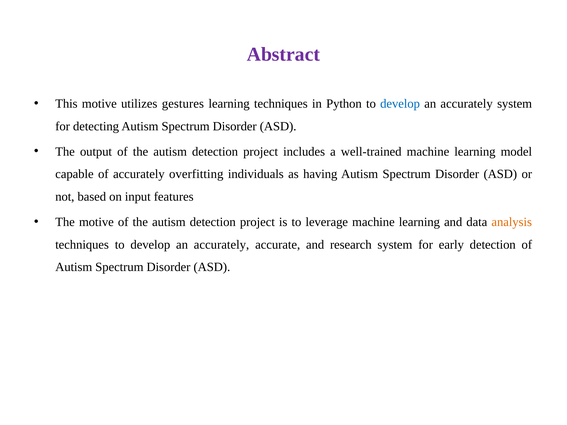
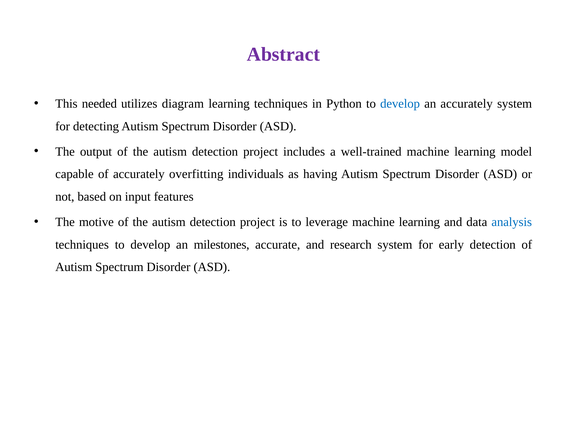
This motive: motive -> needed (99, 104)
gestures: gestures -> diagram (183, 104)
analysis colour: orange -> blue (512, 222)
accurately: accurately -> milestones (222, 245)
